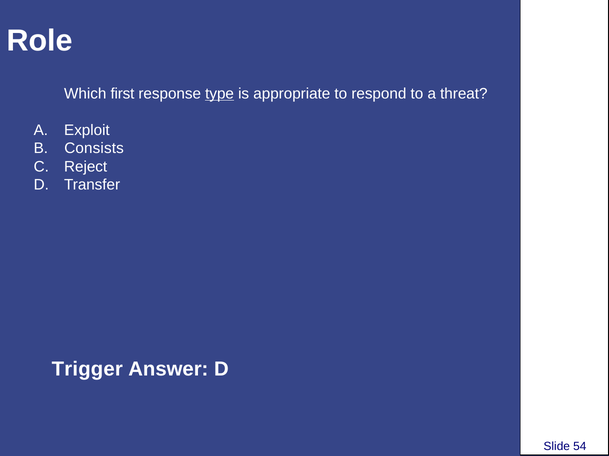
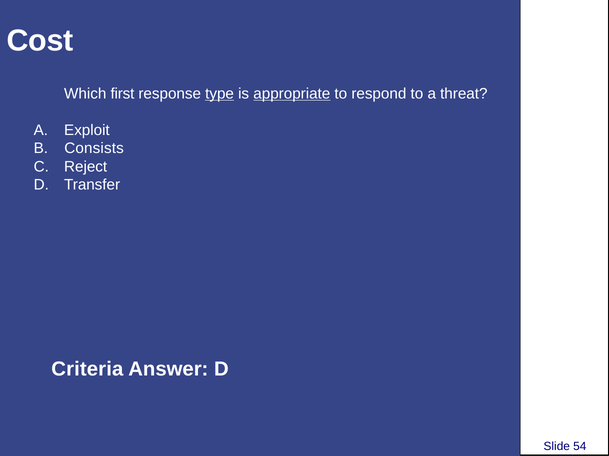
Role: Role -> Cost (40, 41)
appropriate underline: none -> present (292, 94)
Trigger: Trigger -> Criteria (87, 370)
